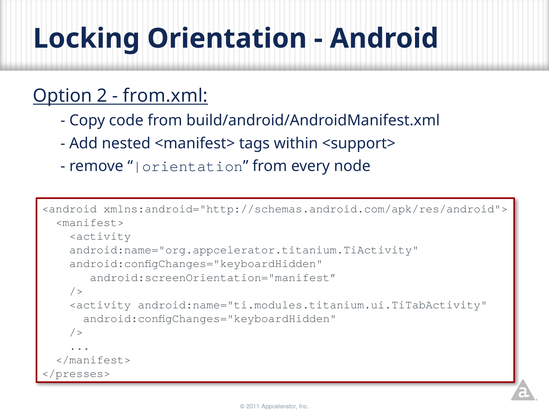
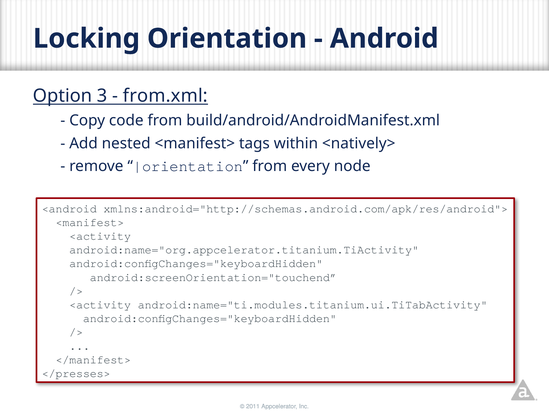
2: 2 -> 3 (102, 96)
<support>: <support> -> <natively> (359, 143)
android:screenOrientation="manifest: android:screenOrientation="manifest -> android:screenOrientation="touchend (213, 277)
